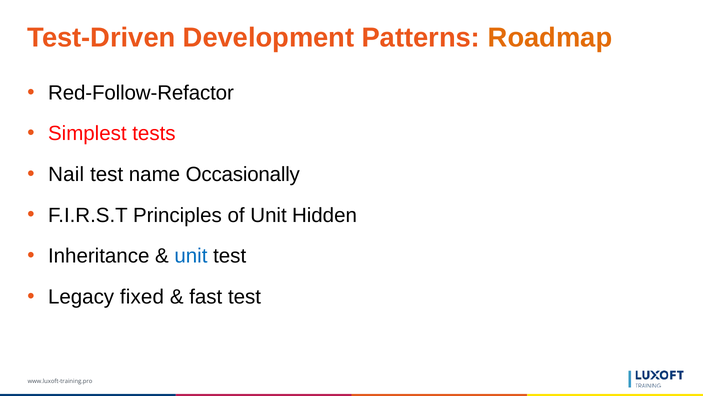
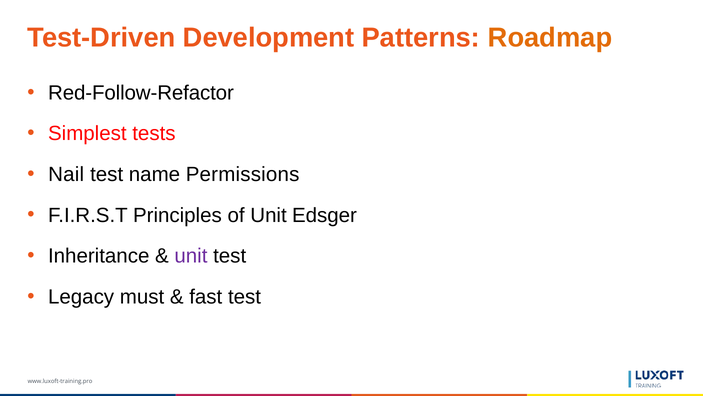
Occasionally: Occasionally -> Permissions (243, 174)
Hidden: Hidden -> Edsger (324, 215)
unit colour: blue -> purple (191, 256)
fixed: fixed -> must (142, 297)
